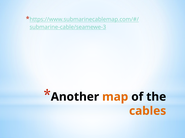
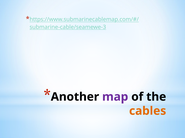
map colour: orange -> purple (115, 97)
